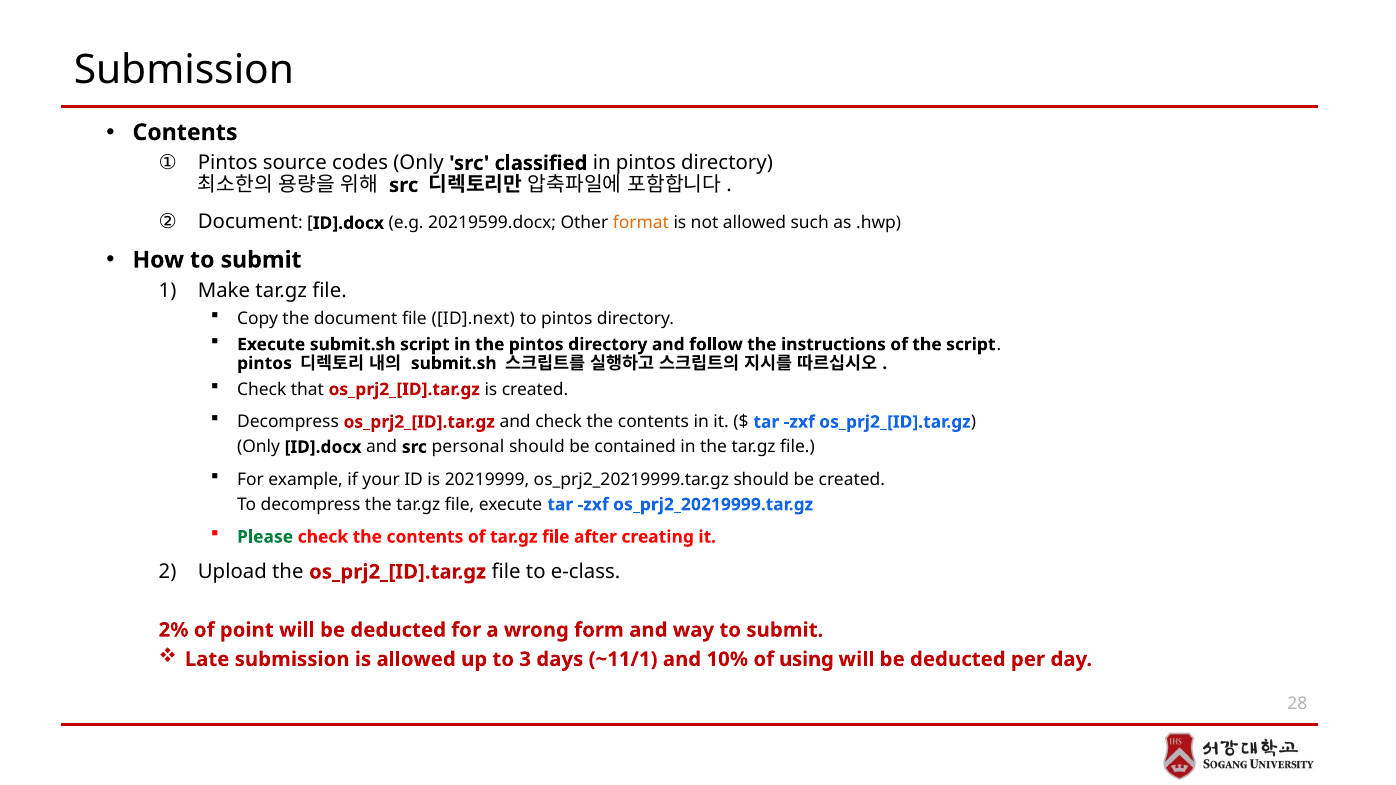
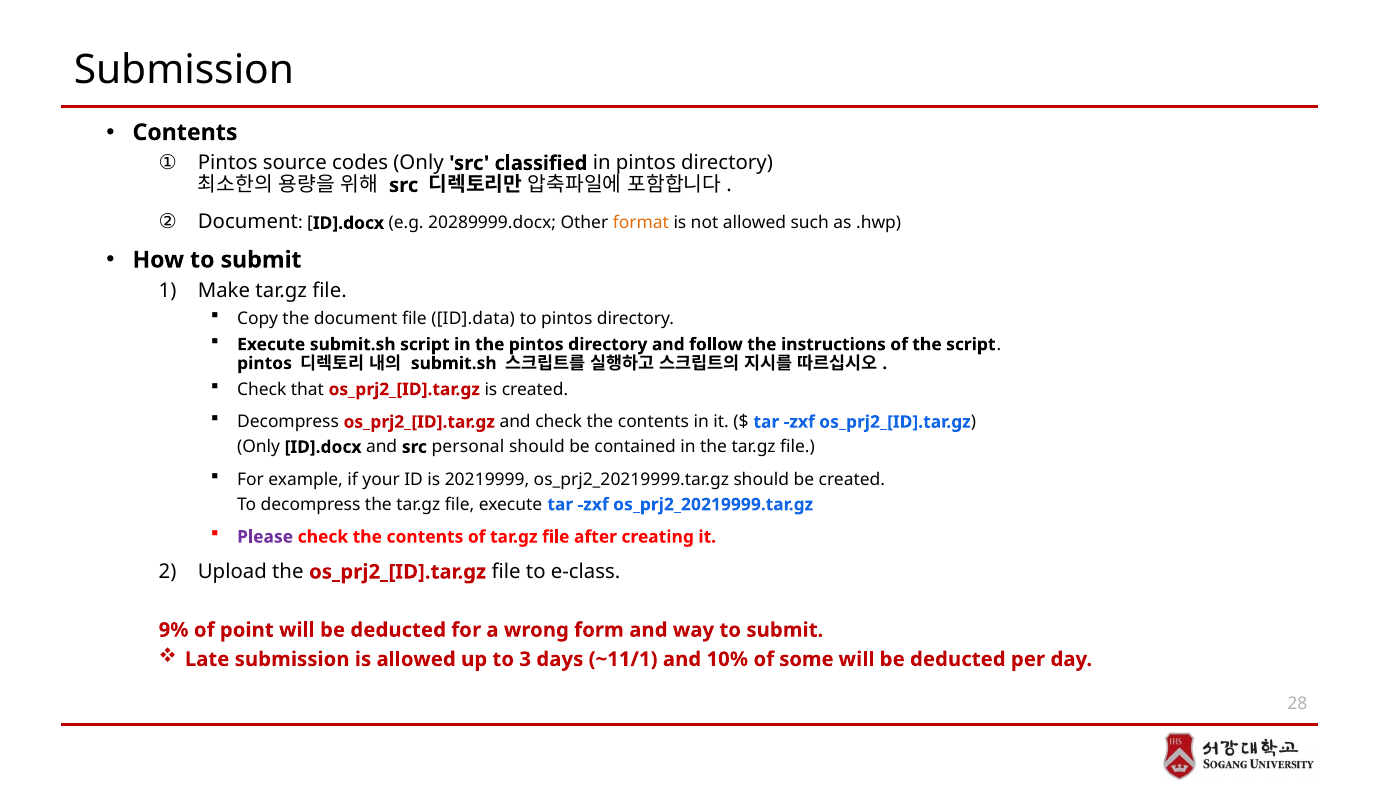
20219599.docx: 20219599.docx -> 20289999.docx (492, 223)
ID].next: ID].next -> ID].data (473, 318)
Please colour: green -> purple (265, 537)
2%: 2% -> 9% (174, 630)
using: using -> some (806, 659)
